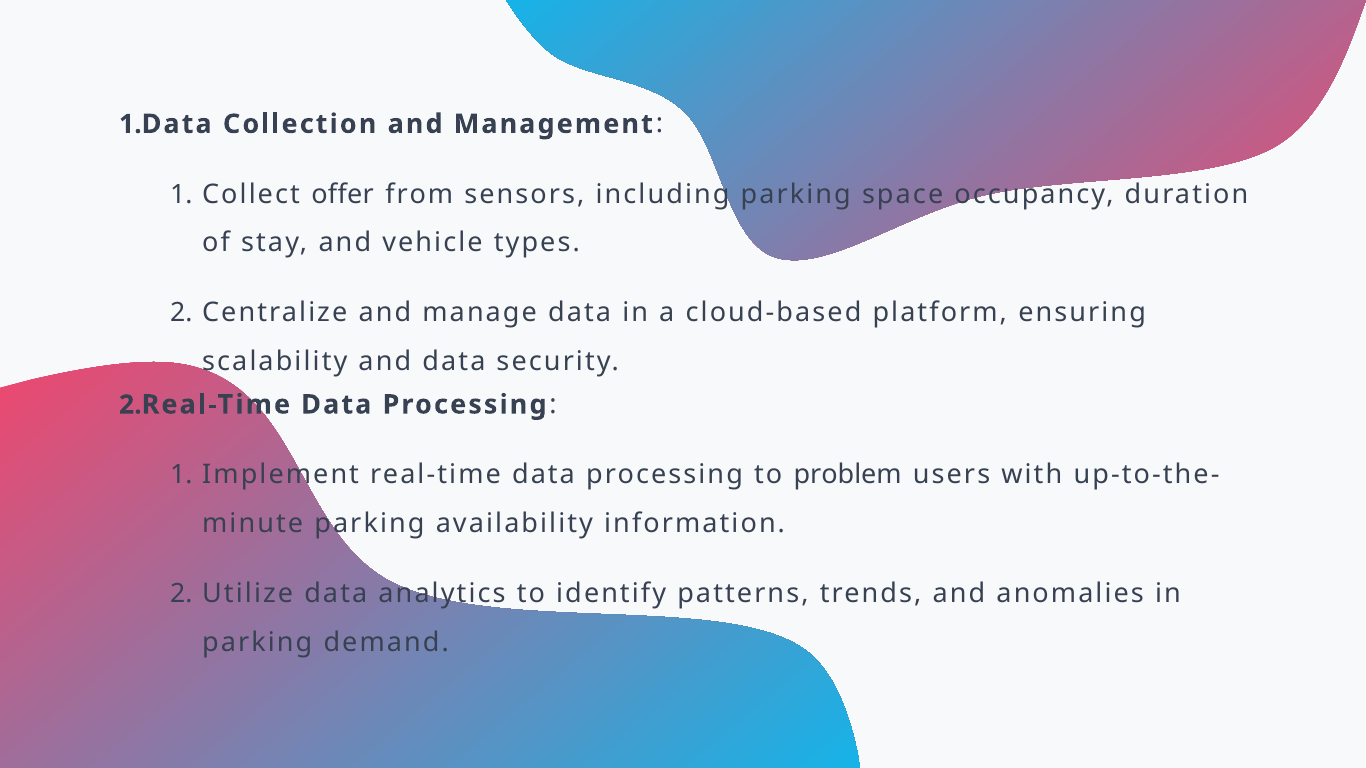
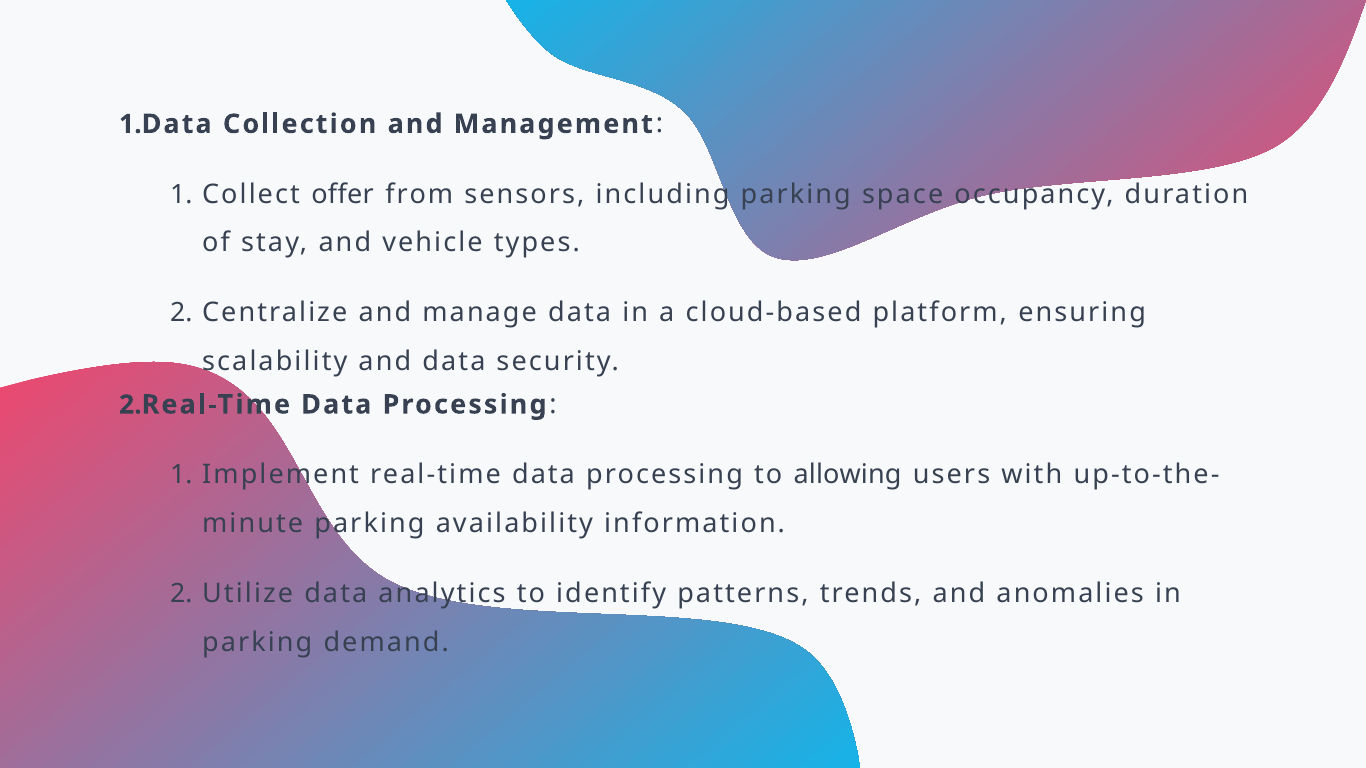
problem: problem -> allowing (848, 475)
